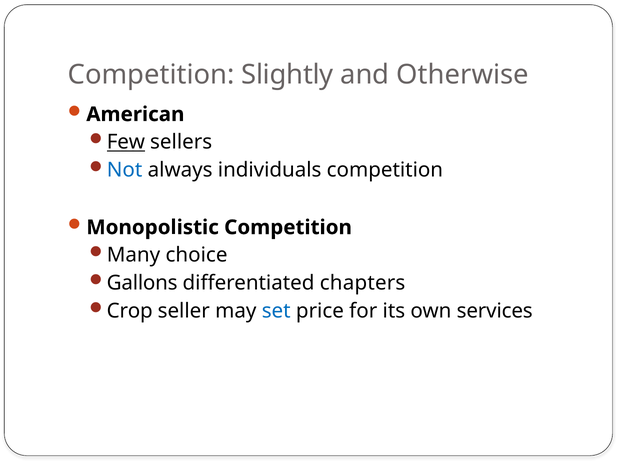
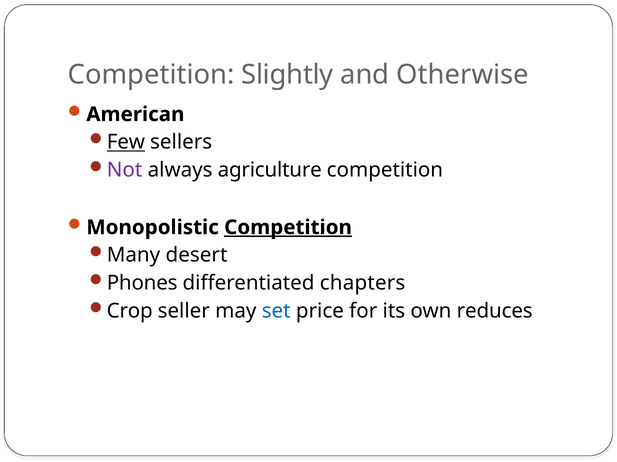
Not colour: blue -> purple (125, 170)
individuals: individuals -> agriculture (270, 170)
Competition underline: none -> present (288, 228)
choice: choice -> desert (197, 256)
Gallons: Gallons -> Phones (142, 283)
services: services -> reduces (495, 311)
